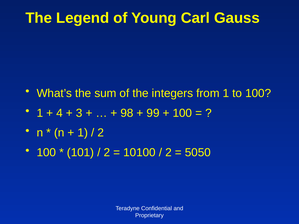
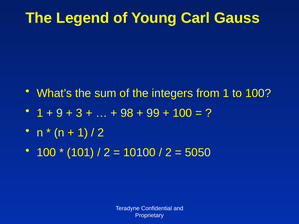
4: 4 -> 9 (60, 113)
